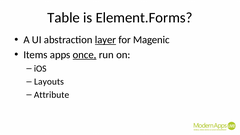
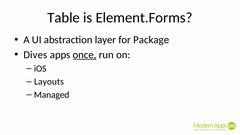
layer underline: present -> none (106, 40)
Magenic: Magenic -> Package (151, 40)
Items: Items -> Dives (35, 55)
Attribute: Attribute -> Managed (52, 95)
